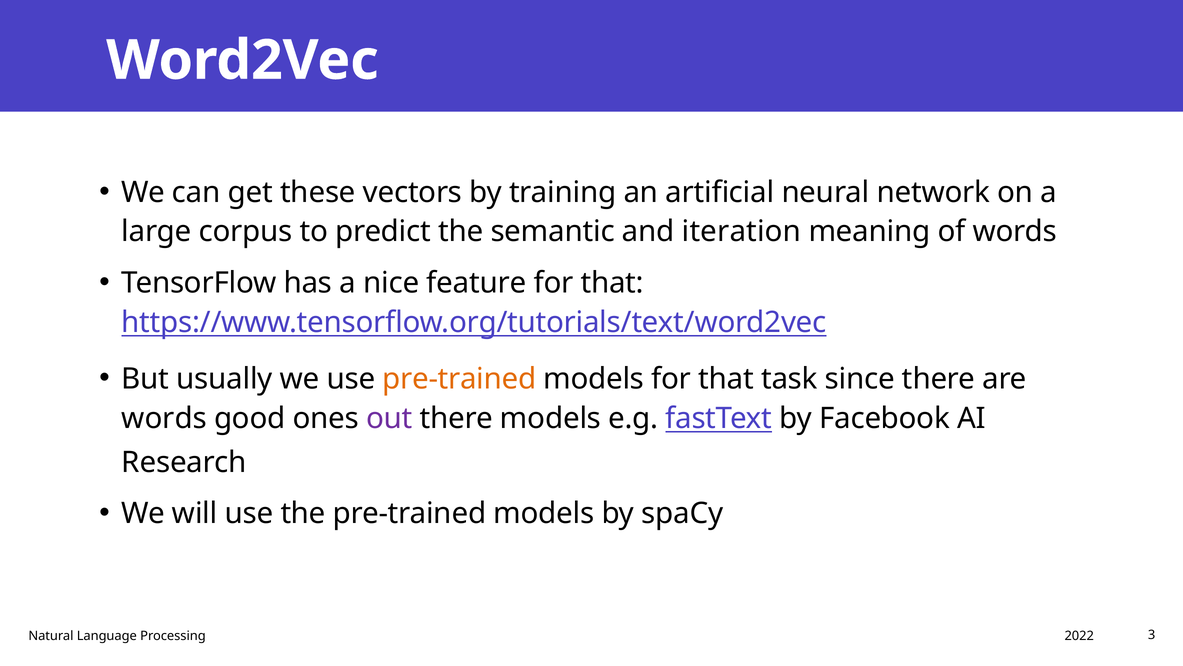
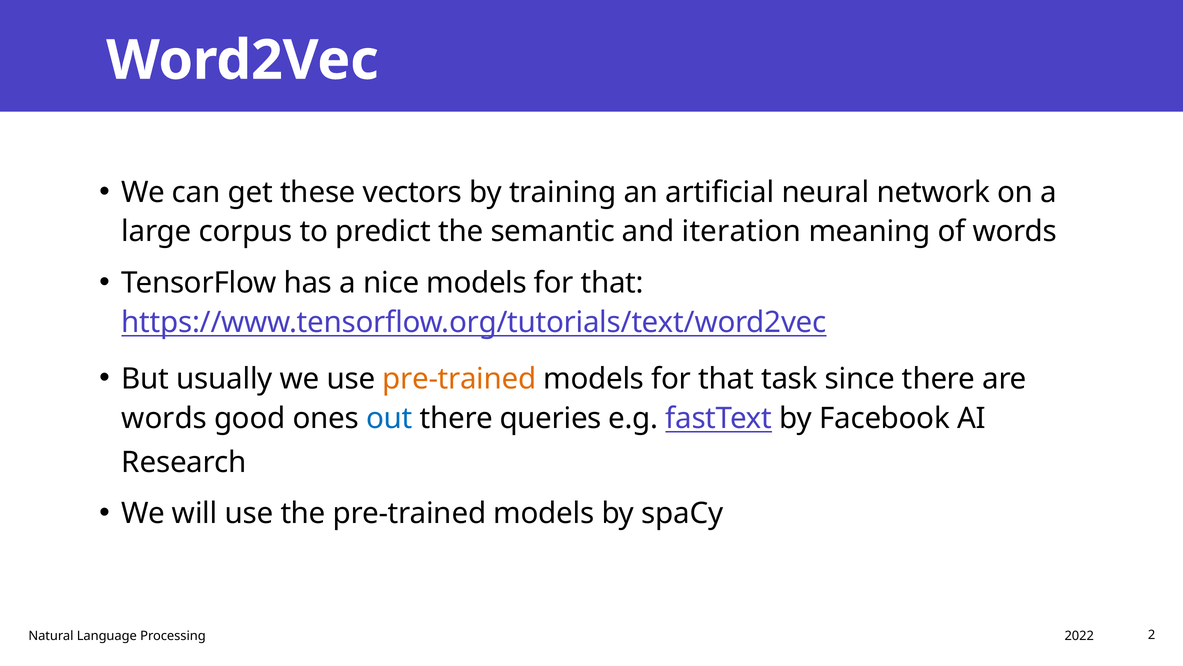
nice feature: feature -> models (477, 283)
out colour: purple -> blue (389, 418)
there models: models -> queries (551, 418)
3: 3 -> 2 (1152, 634)
